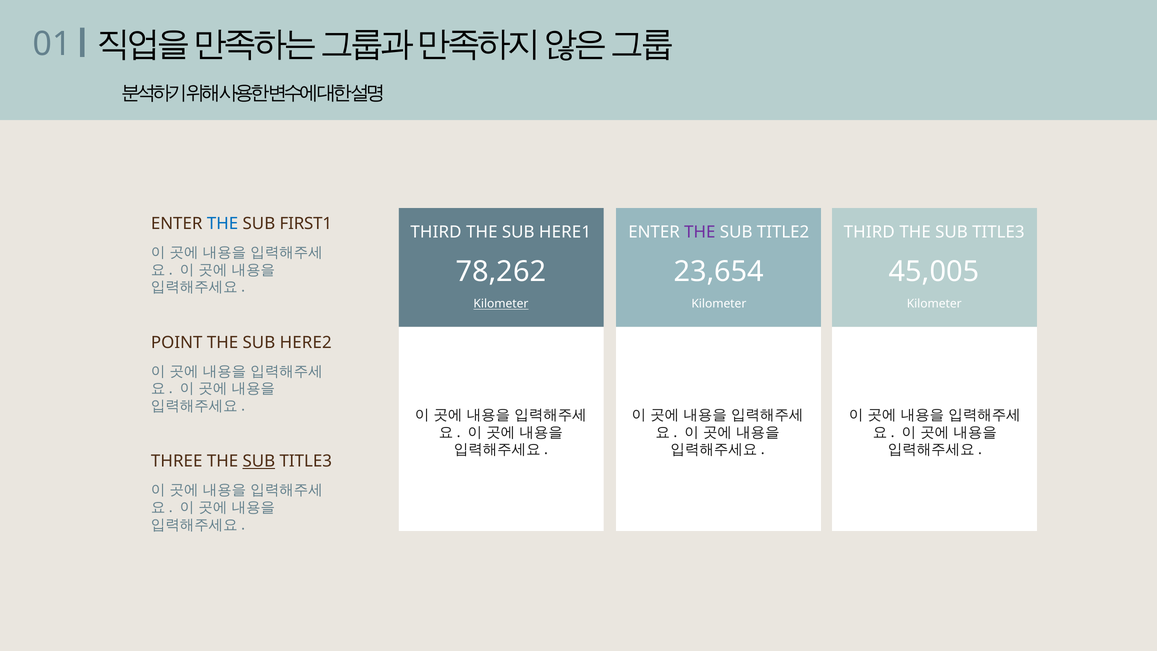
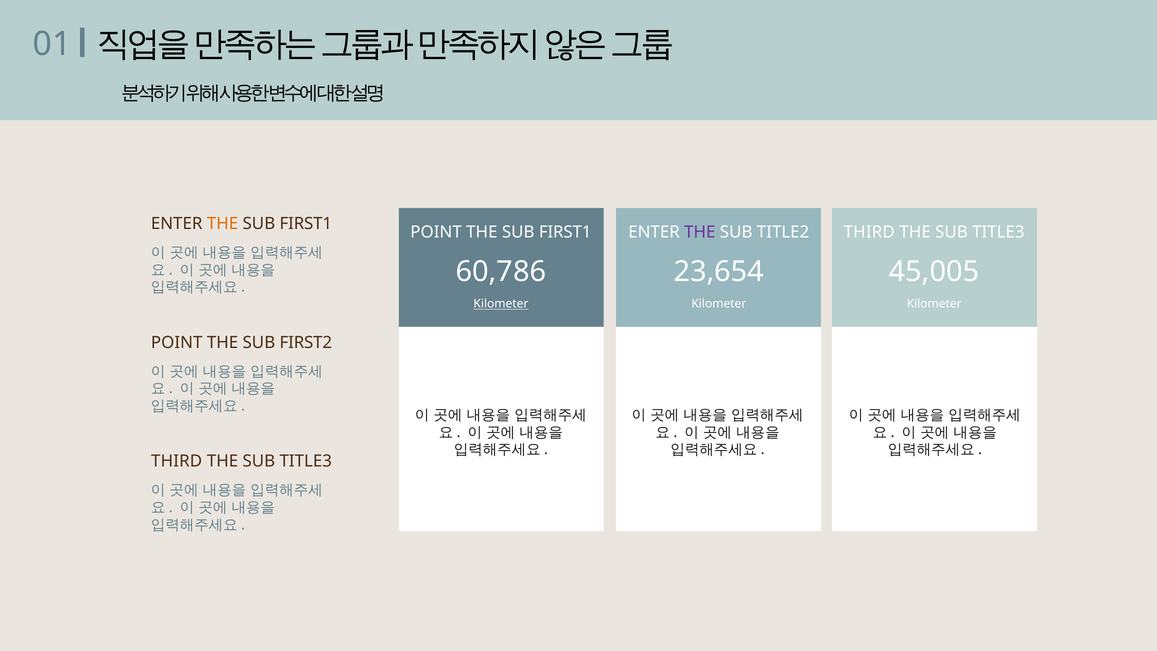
THE colour: blue -> orange (223, 224)
THIRD: THIRD -> POINT (436, 232)
HERE1: HERE1 -> FIRST1 (565, 232)
78,262: 78,262 -> 60,786 (501, 271)
HERE2: HERE2 -> FIRST2 (306, 342)
THREE: THREE -> THIRD (177, 461)
SUB underline: present -> none (259, 461)
